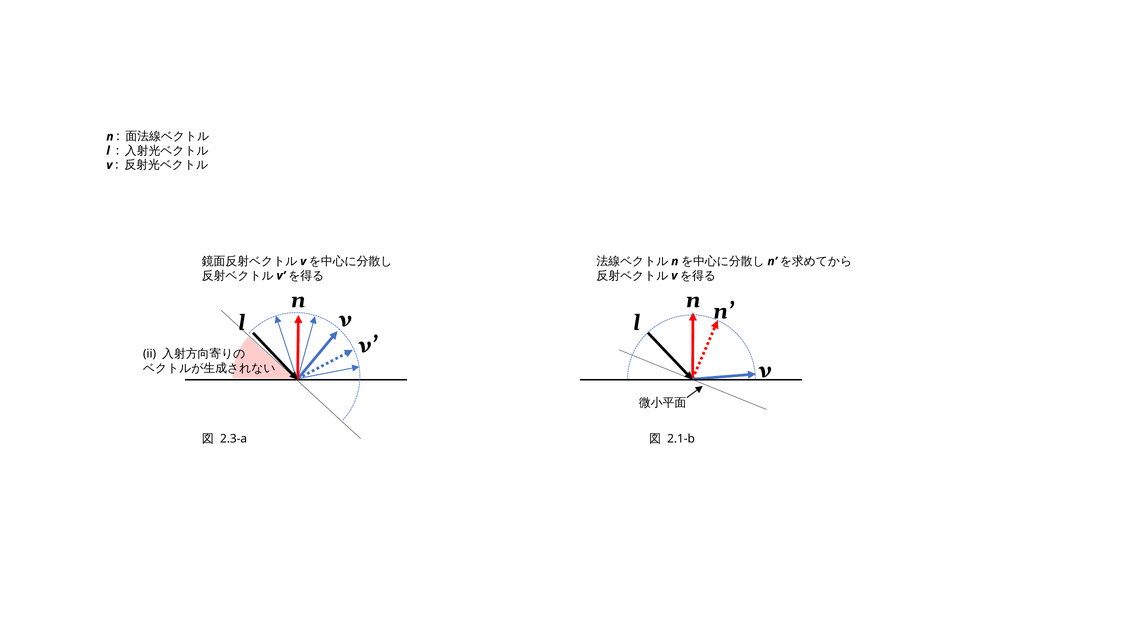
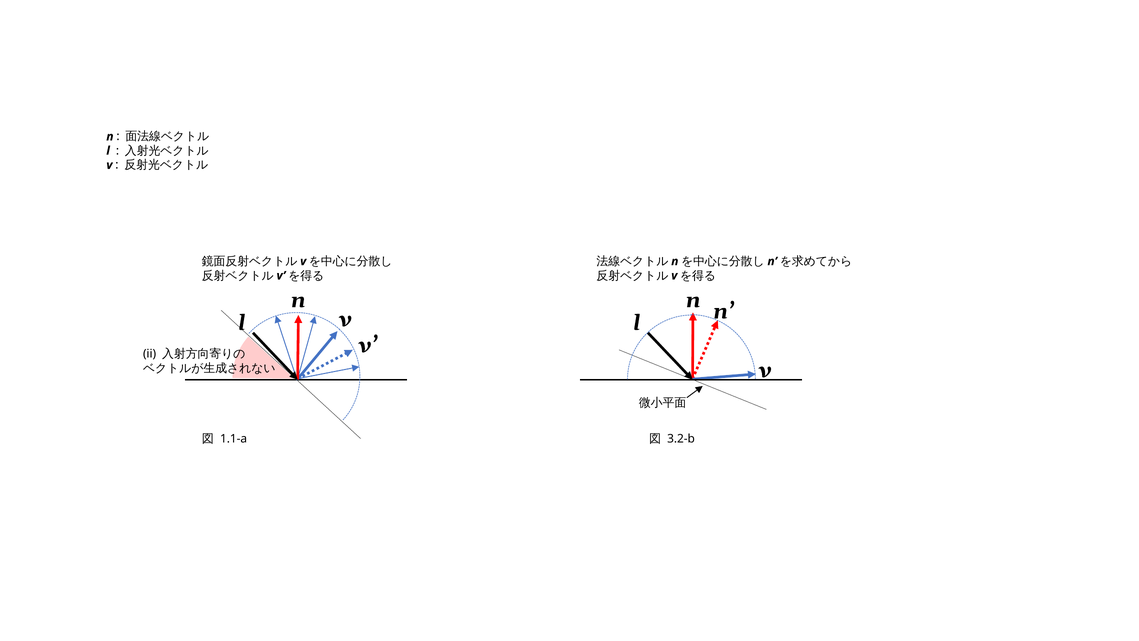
2.3-a: 2.3-a -> 1.1-a (234, 438)
2.1-b: 2.1-b -> 3.2-b (681, 438)
